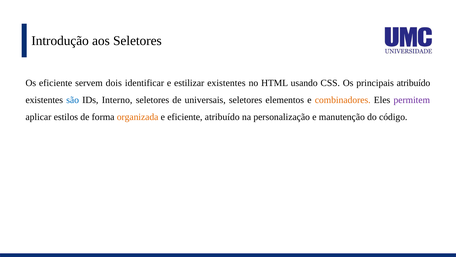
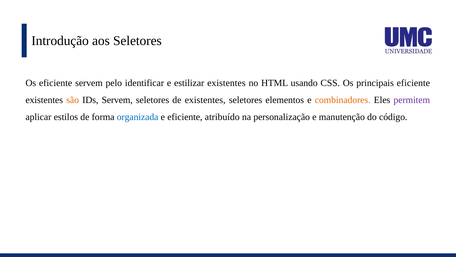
dois: dois -> pelo (114, 83)
principais atribuído: atribuído -> eficiente (413, 83)
são colour: blue -> orange (73, 100)
IDs Interno: Interno -> Servem (117, 100)
de universais: universais -> existentes (205, 100)
organizada colour: orange -> blue (138, 117)
